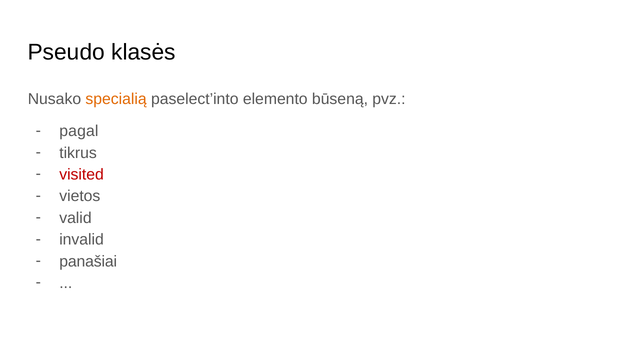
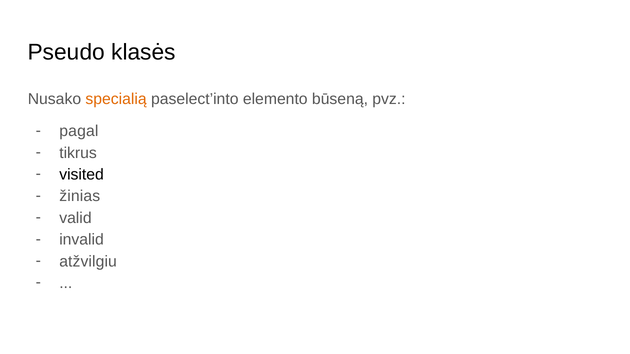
visited colour: red -> black (82, 175)
vietos: vietos -> žinias (80, 196)
panašiai: panašiai -> atžvilgiu (88, 262)
